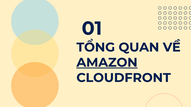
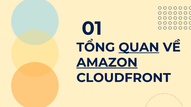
QUAN underline: none -> present (139, 48)
